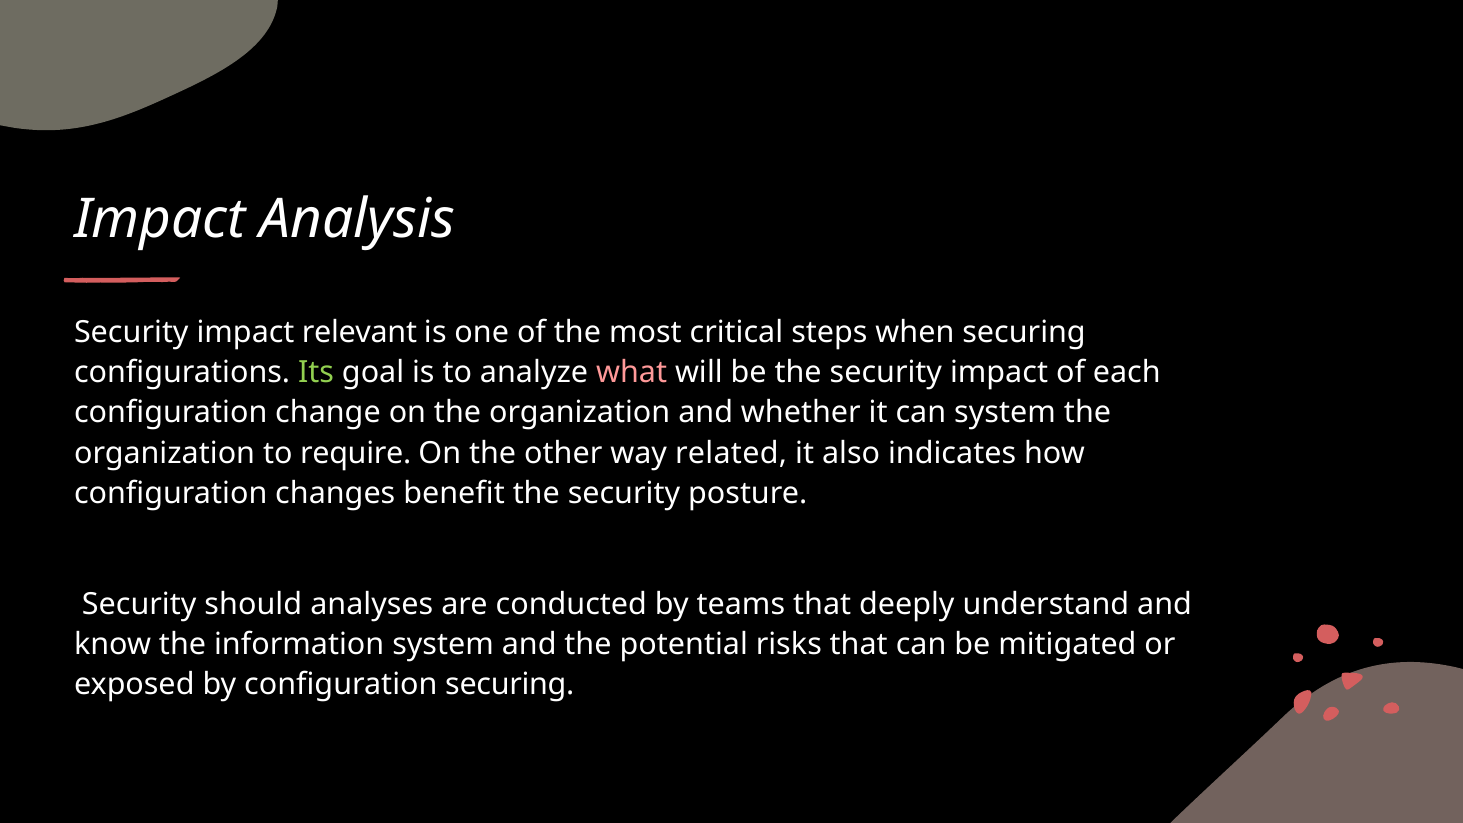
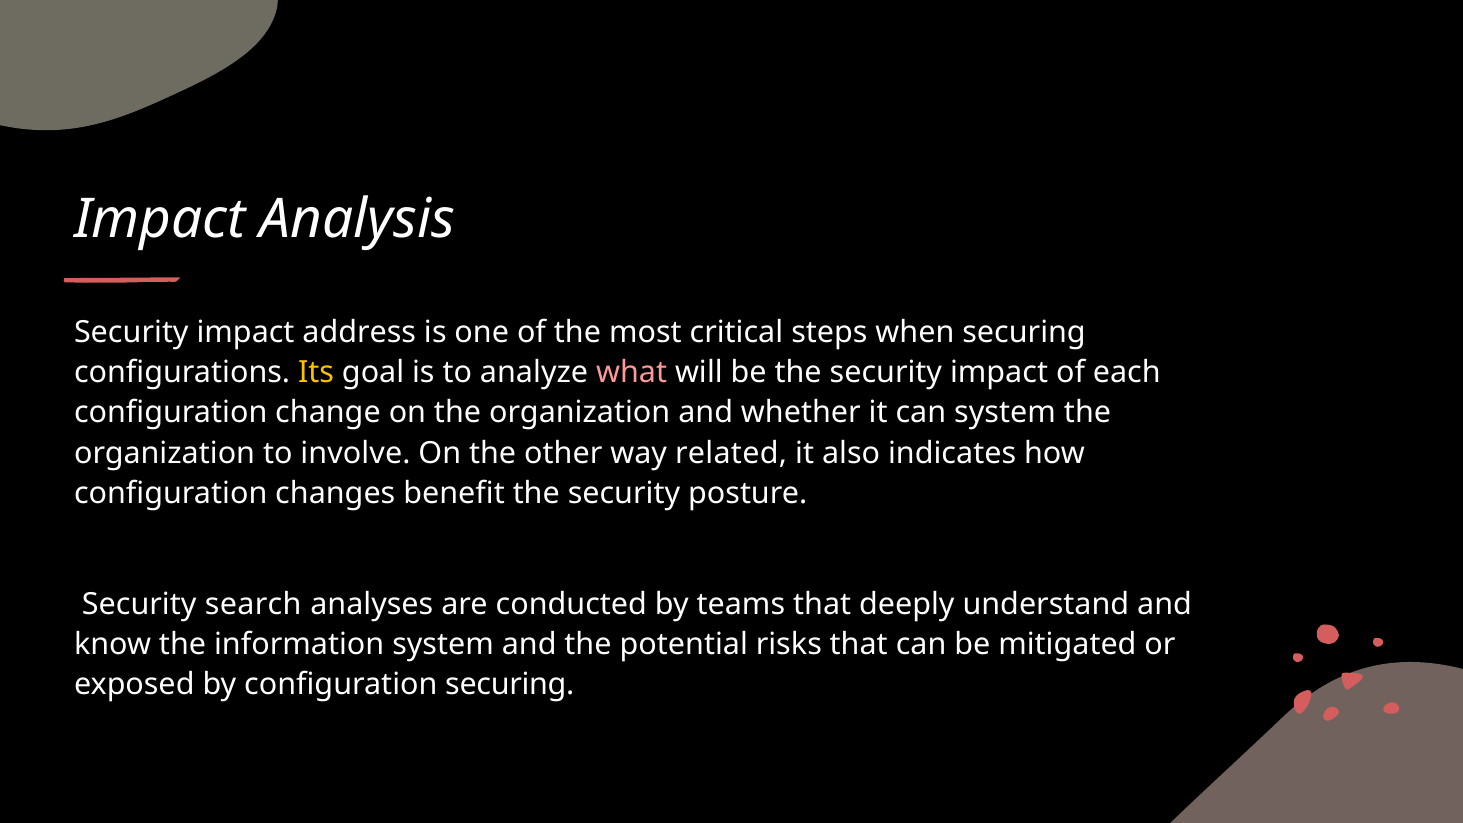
relevant: relevant -> address (359, 332)
Its colour: light green -> yellow (316, 372)
require: require -> involve (355, 453)
should: should -> search (253, 604)
